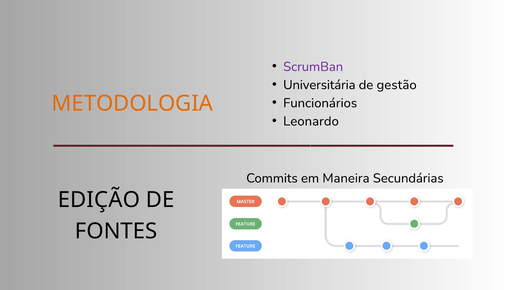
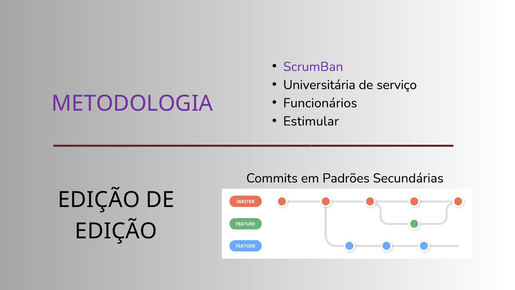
gestão: gestão -> serviço (397, 85)
METODOLOGIA colour: orange -> purple (132, 103)
Leonardo: Leonardo -> Estimular (311, 121)
Maneira: Maneira -> Padrões (346, 178)
FONTES: FONTES -> EDIÇÃO (116, 231)
